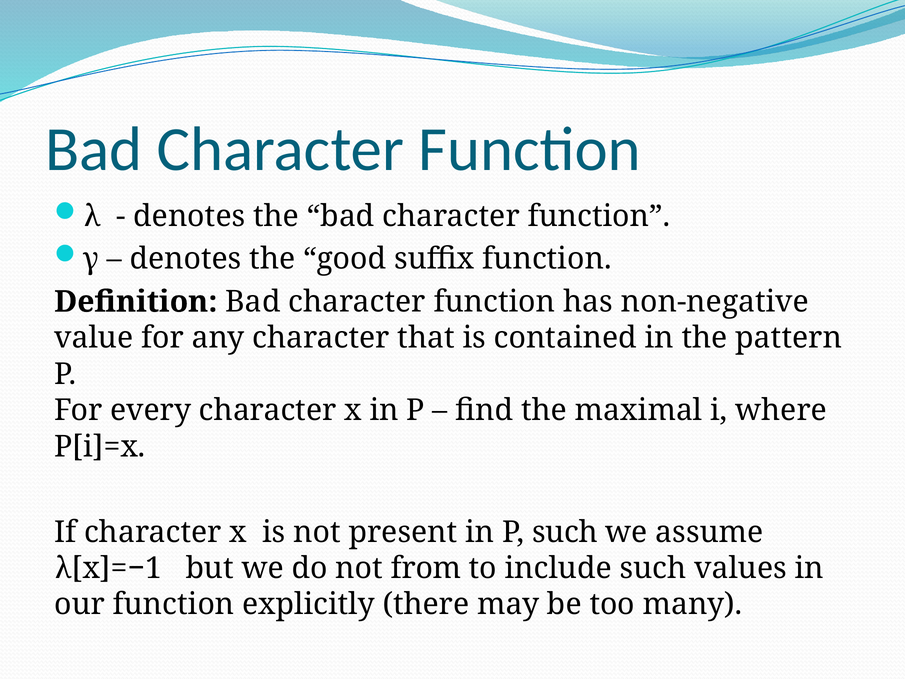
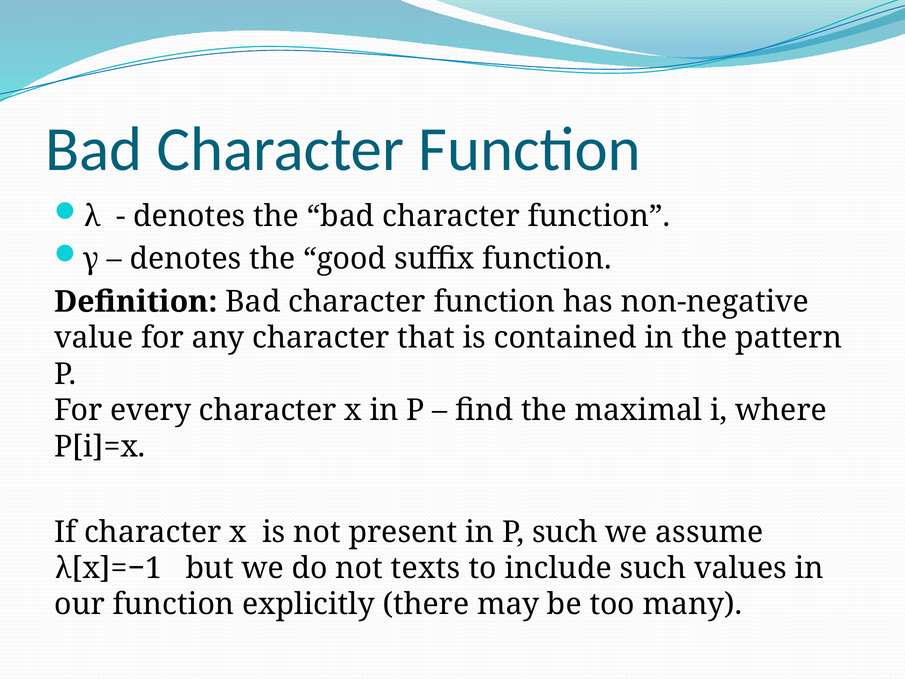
from: from -> texts (426, 568)
